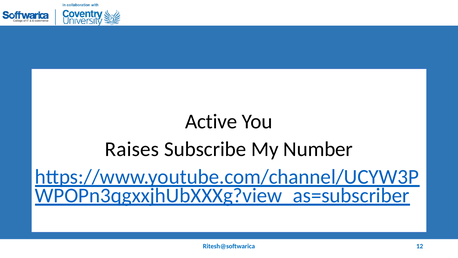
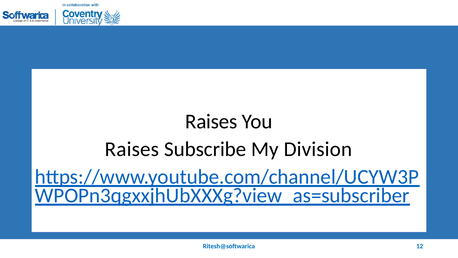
Active: Active -> Raises (211, 122)
Number: Number -> Division (318, 149)
